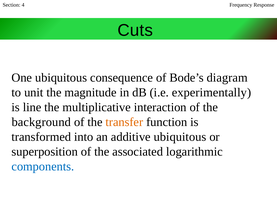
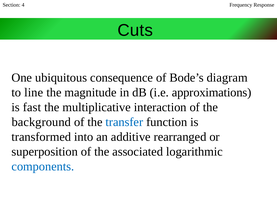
unit: unit -> line (34, 92)
experimentally: experimentally -> approximations (212, 92)
line: line -> fast (32, 107)
transfer colour: orange -> blue (124, 122)
additive ubiquitous: ubiquitous -> rearranged (180, 137)
